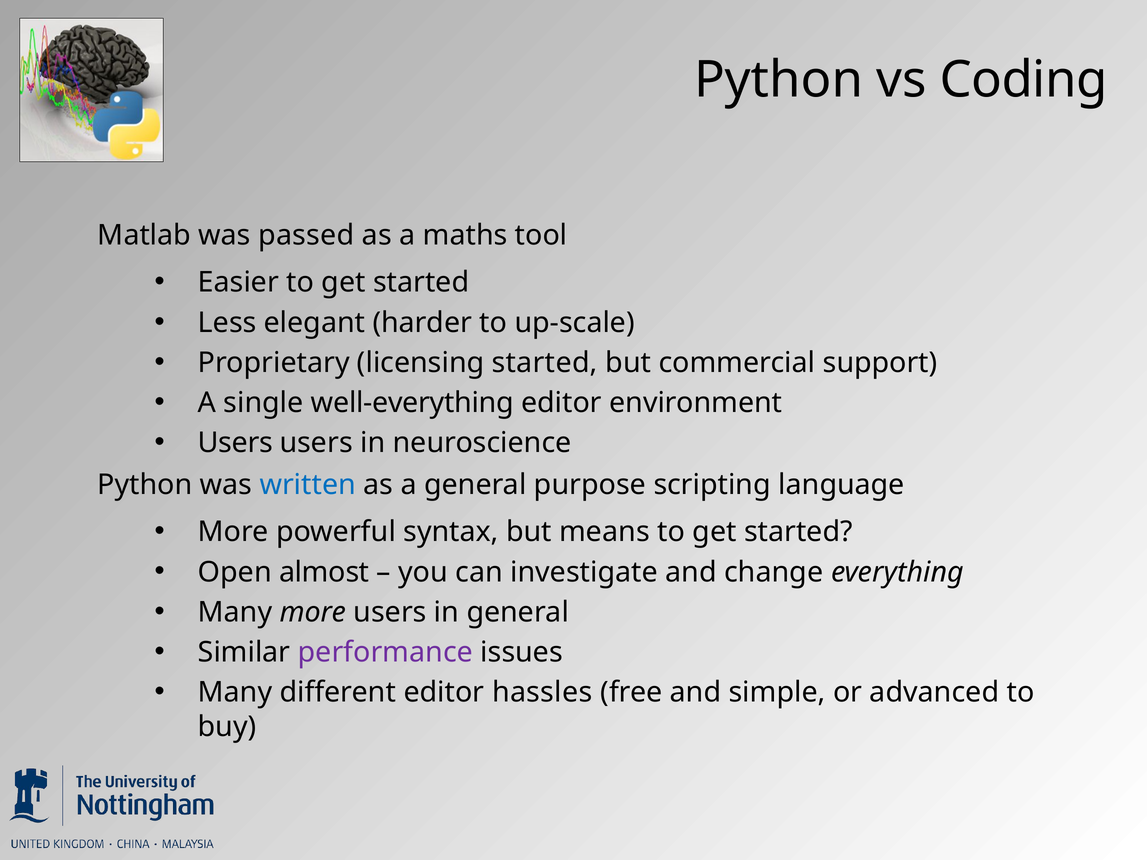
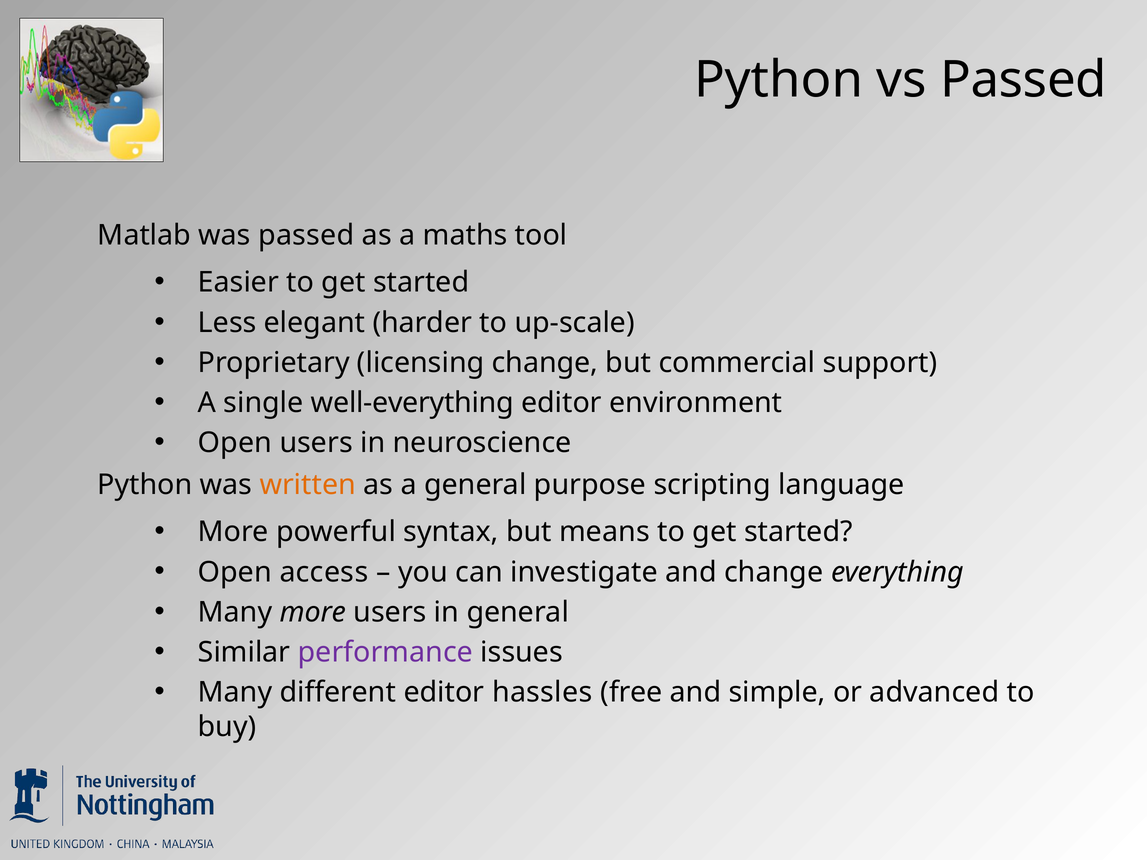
vs Coding: Coding -> Passed (1023, 80)
licensing started: started -> change (545, 363)
Users: Users -> Open (235, 443)
written colour: blue -> orange (308, 485)
almost: almost -> access (324, 572)
